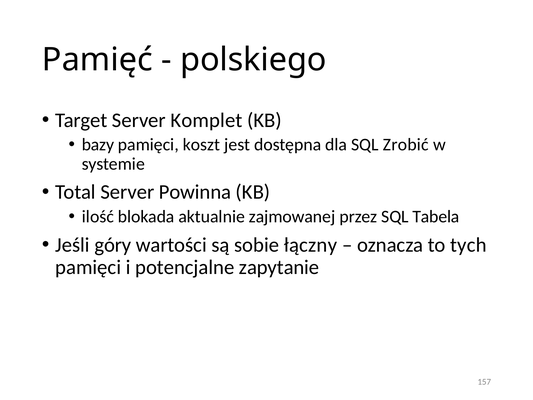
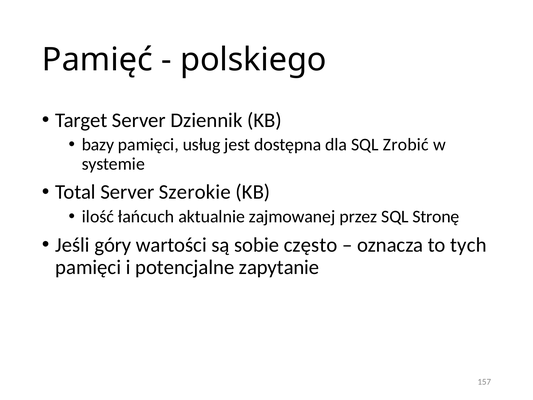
Komplet: Komplet -> Dziennik (206, 120)
koszt: koszt -> usług (202, 145)
Powinna: Powinna -> Szerokie (195, 192)
blokada: blokada -> łańcuch (146, 217)
Tabela: Tabela -> Stronę (436, 217)
łączny: łączny -> często (310, 245)
